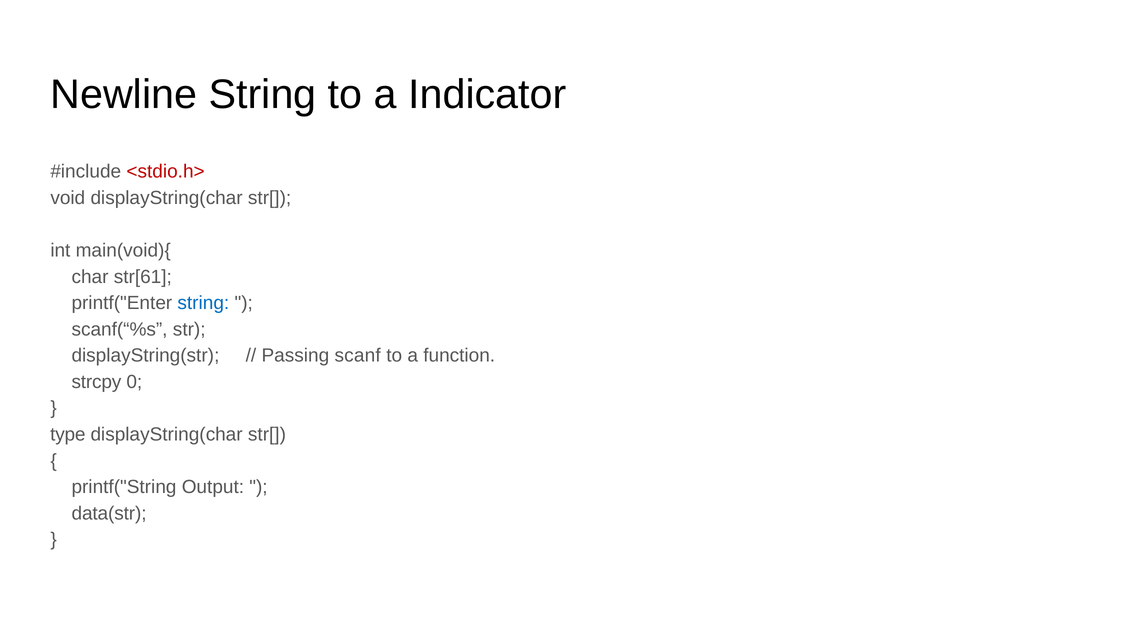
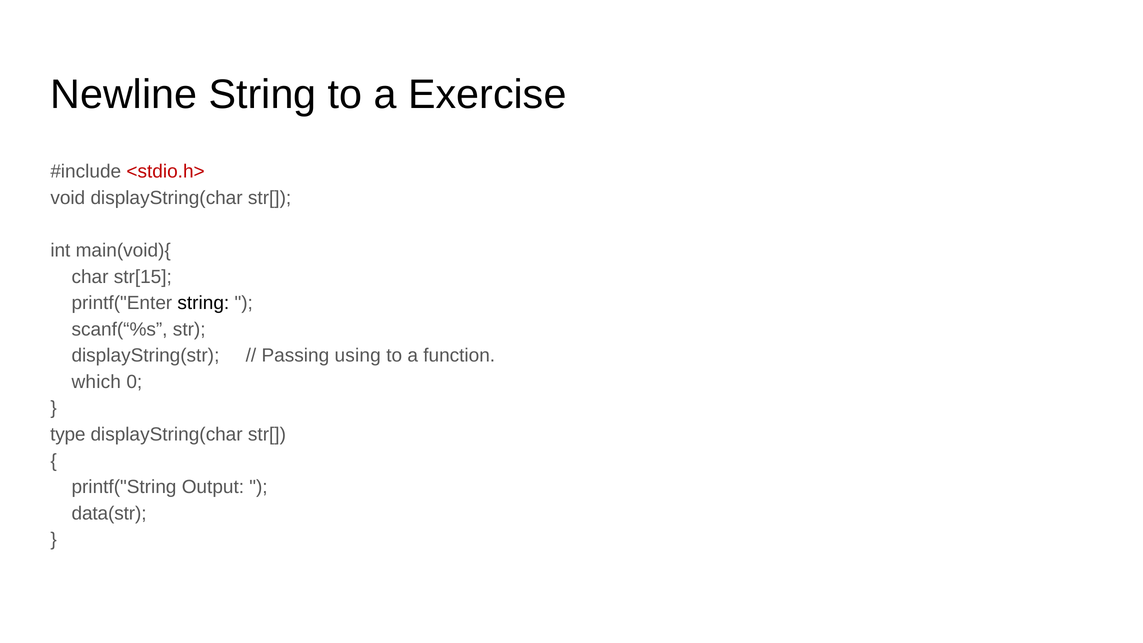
Indicator: Indicator -> Exercise (487, 95)
str[61: str[61 -> str[15 (143, 277)
string colour: blue -> black (203, 303)
scanf: scanf -> using (358, 356)
strcpy: strcpy -> which (96, 382)
